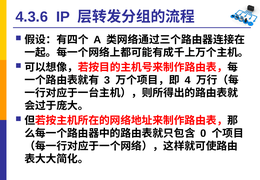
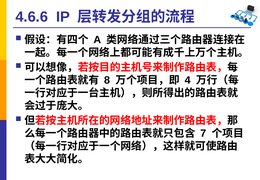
4.3.6: 4.3.6 -> 4.6.6 (32, 17)
3: 3 -> 8 (107, 80)
0: 0 -> 7 (203, 133)
